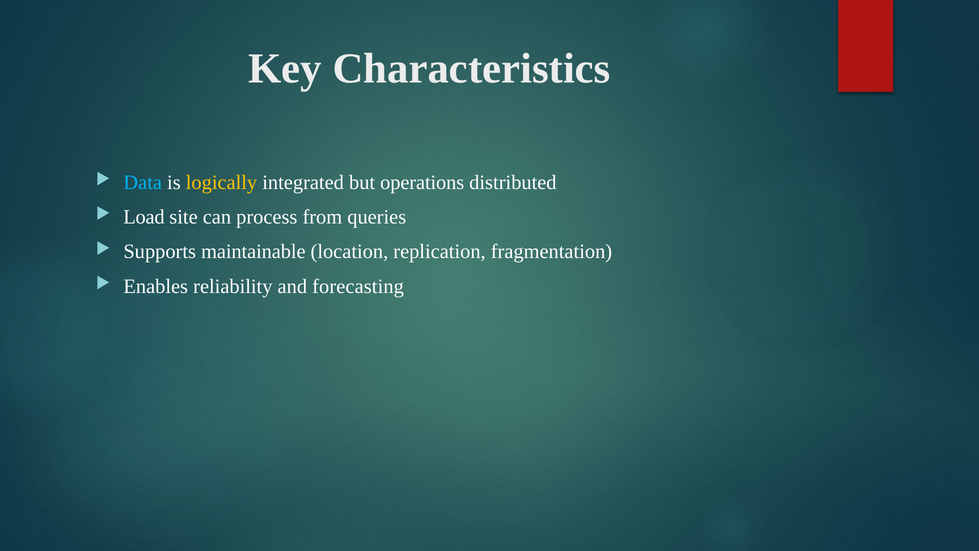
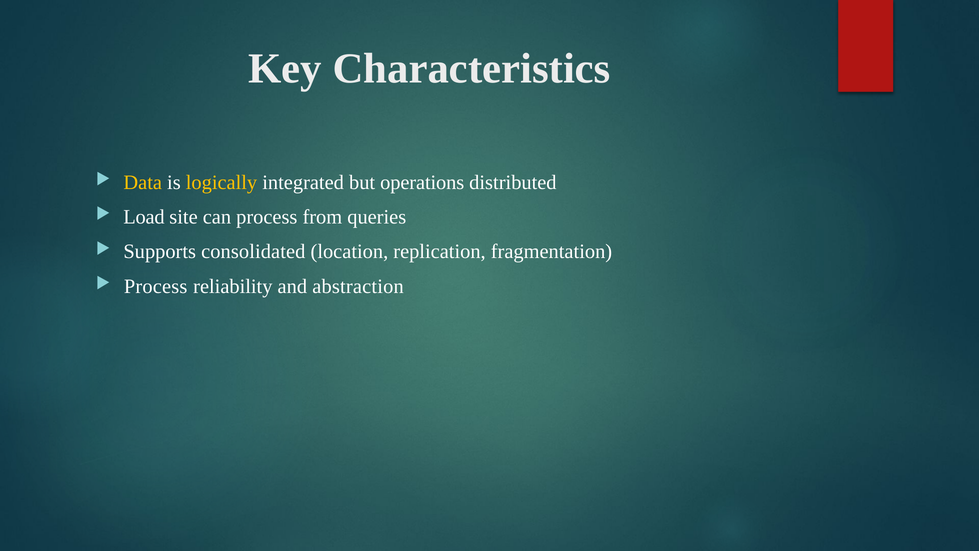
Data colour: light blue -> yellow (143, 182)
maintainable: maintainable -> consolidated (253, 252)
Enables: Enables -> Process (156, 286)
forecasting: forecasting -> abstraction (358, 286)
